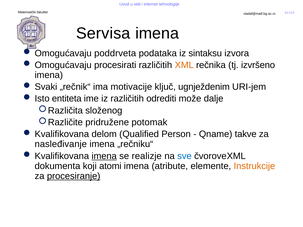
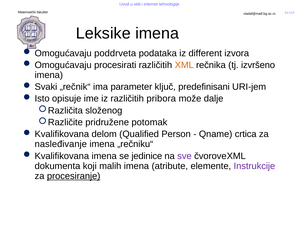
Servisa: Servisa -> Leksike (103, 33)
sintaksu: sintaksu -> different (205, 53)
motivacije: motivacije -> parameter (131, 87)
ugnježdenim: ugnježdenim -> predefinisani (204, 87)
entiteta: entiteta -> opisuje (67, 99)
odrediti: odrediti -> pribora (161, 99)
takve: takve -> crtica (246, 134)
imena underline: present -> none (104, 156)
realizje: realizje -> jedinice (147, 156)
sve colour: blue -> purple (184, 156)
atomi: atomi -> malih (110, 166)
Instrukcije colour: orange -> purple (254, 166)
